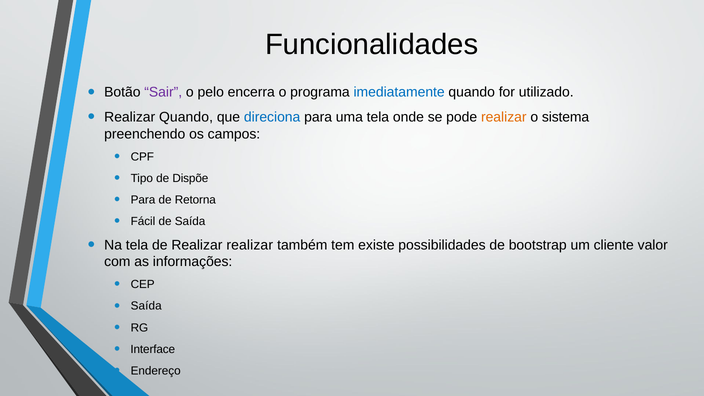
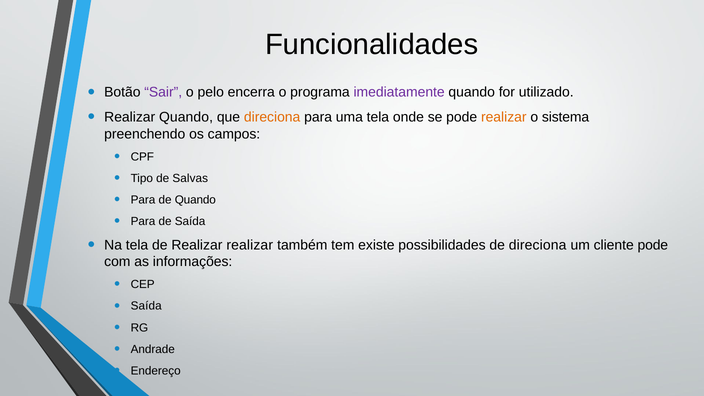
imediatamente colour: blue -> purple (399, 92)
direciona colour: blue -> orange (272, 117)
Dispõe: Dispõe -> Salvas (190, 178)
de Retorna: Retorna -> Quando (195, 200)
Fácil: Fácil -> Para (143, 221)
de bootstrap: bootstrap -> direciona (538, 245)
cliente valor: valor -> pode (653, 245)
Interface: Interface -> Andrade (153, 349)
